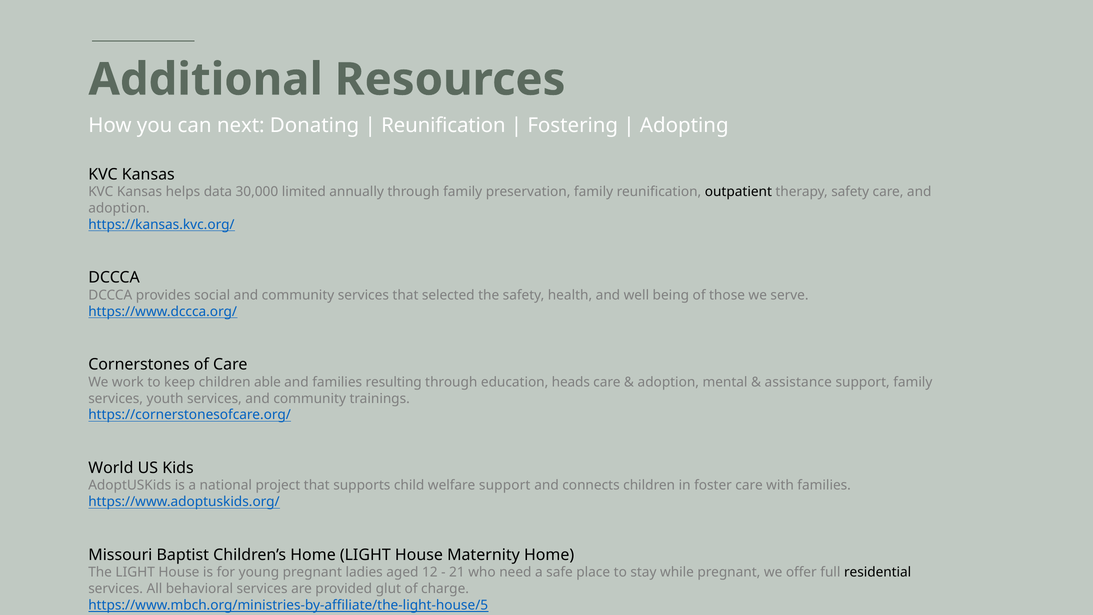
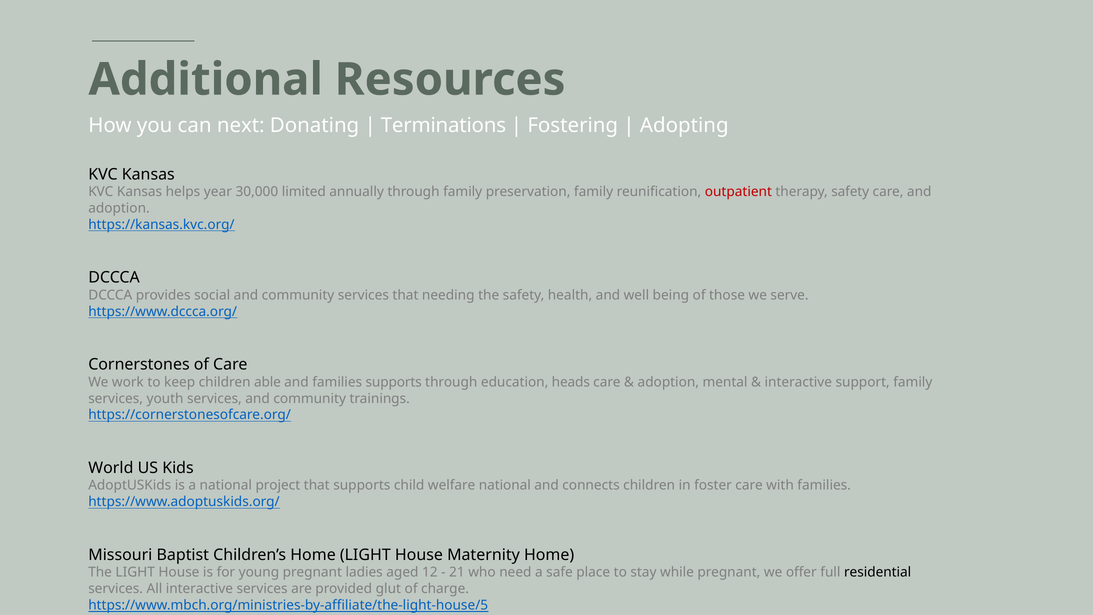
Reunification: Reunification -> Terminations (443, 125)
data: data -> year (218, 192)
outpatient colour: black -> red (738, 192)
selected: selected -> needing (448, 295)
families resulting: resulting -> supports (394, 382)
assistance: assistance -> interactive (798, 382)
welfare support: support -> national (505, 485)
All behavioral: behavioral -> interactive (199, 589)
